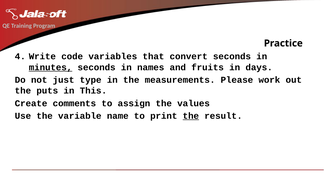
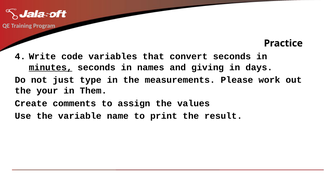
fruits: fruits -> giving (208, 67)
puts: puts -> your (47, 91)
This: This -> Them (93, 91)
the underline: present -> none (191, 116)
